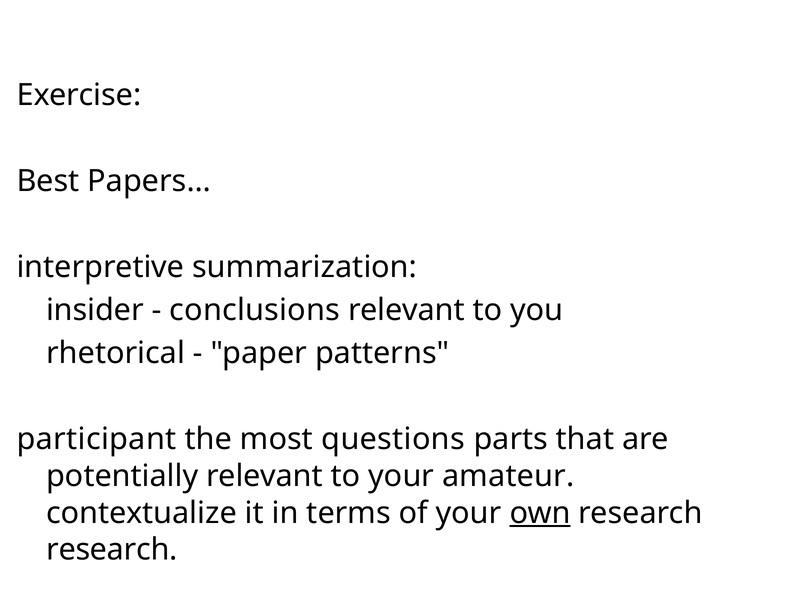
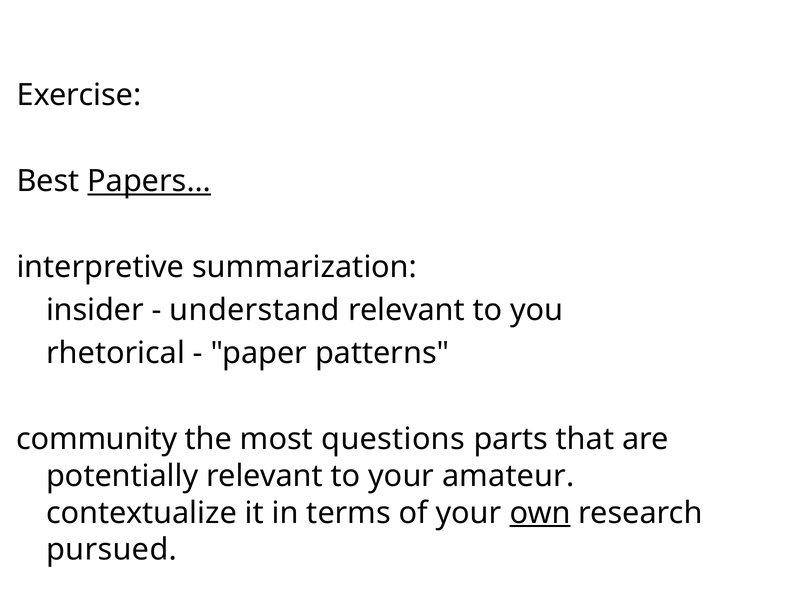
Papers underline: none -> present (149, 181)
conclusions: conclusions -> understand (255, 310)
participant: participant -> community (97, 439)
research: research -> pursued (112, 550)
